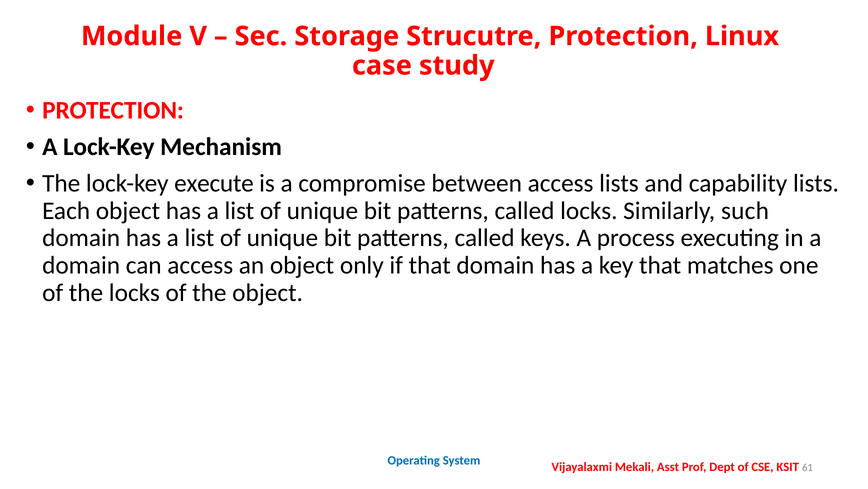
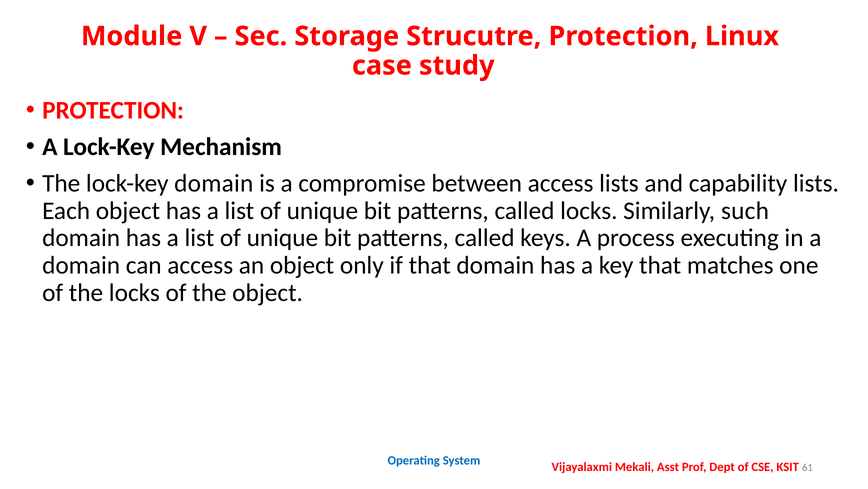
lock-key execute: execute -> domain (214, 183)
